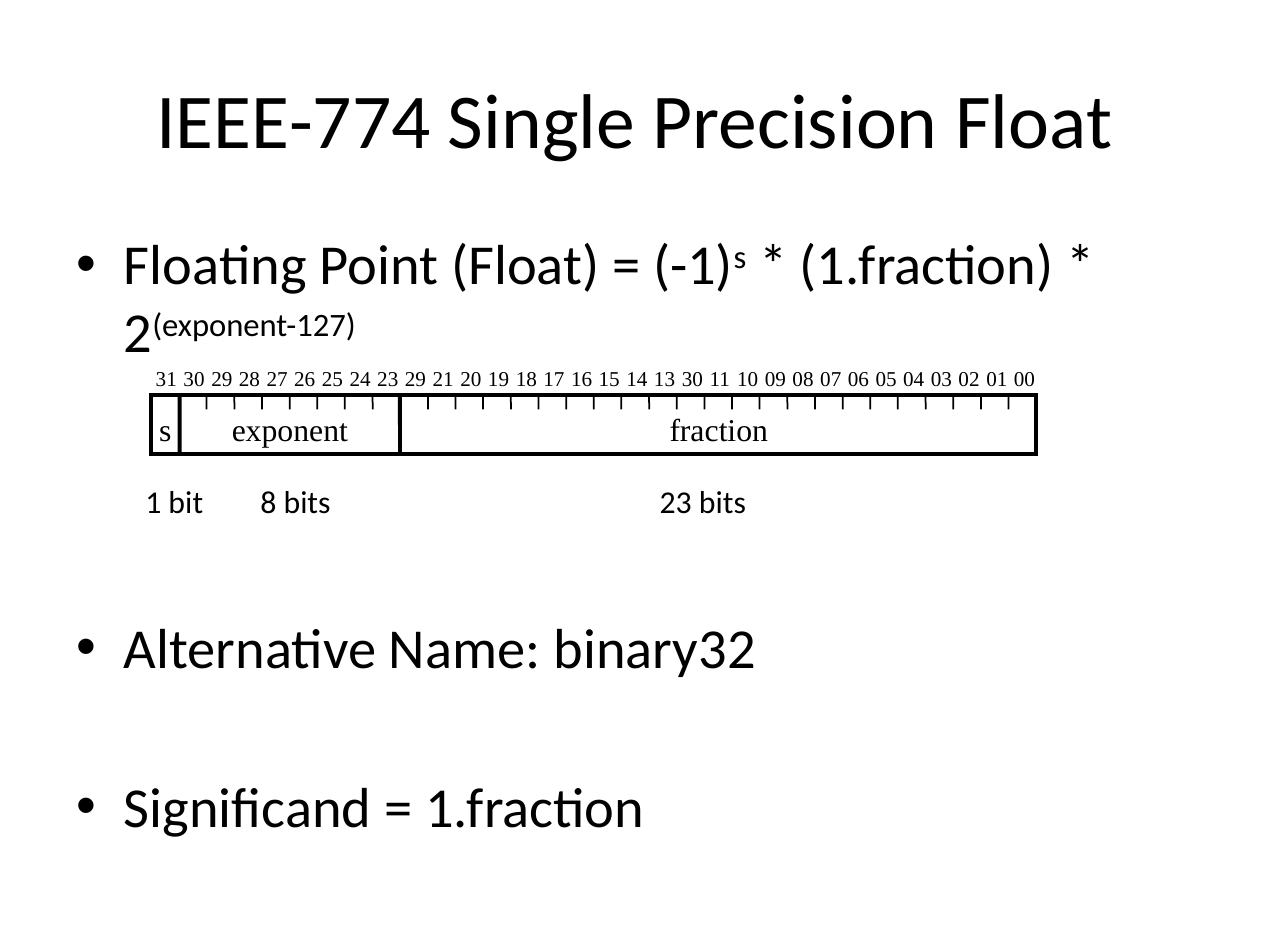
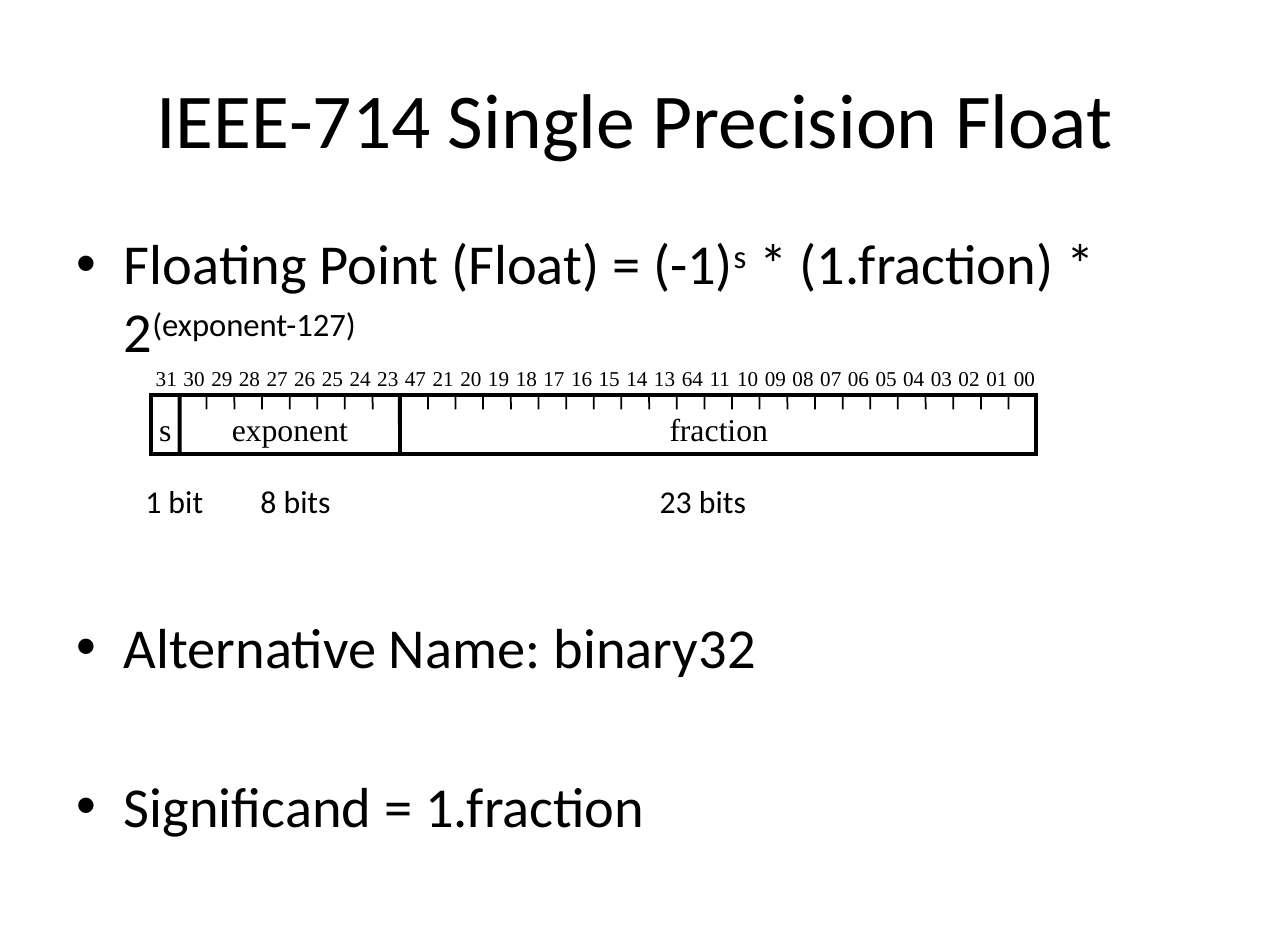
IEEE-774: IEEE-774 -> IEEE-714 (294, 123)
23 29: 29 -> 47 (415, 380)
13 30: 30 -> 64 (692, 380)
